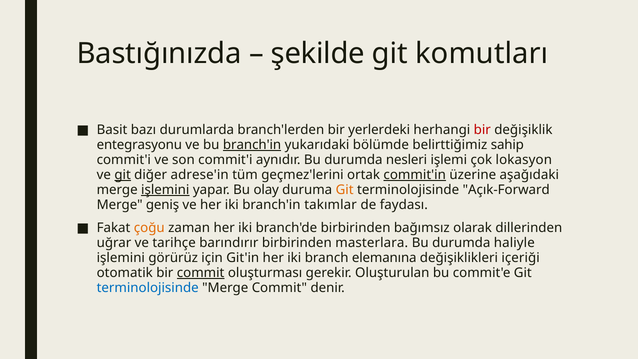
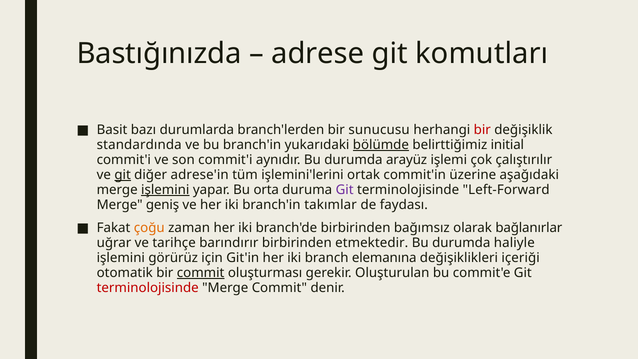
şekilde: şekilde -> adrese (318, 54)
yerlerdeki: yerlerdeki -> sunucusu (379, 130)
entegrasyonu: entegrasyonu -> standardında (139, 145)
branch'in underline: present -> none (252, 145)
bölümde underline: none -> present (381, 145)
sahip: sahip -> initial (507, 145)
nesleri: nesleri -> arayüz (407, 160)
lokasyon: lokasyon -> çalıştırılır (524, 160)
geçmez'lerini: geçmez'lerini -> işlemini'lerini (302, 175)
commit'in underline: present -> none (415, 175)
olay: olay -> orta (266, 190)
Git colour: orange -> purple (345, 190)
Açık-Forward: Açık-Forward -> Left-Forward (506, 190)
dillerinden: dillerinden -> bağlanırlar (529, 228)
masterlara: masterlara -> etmektedir (372, 243)
terminolojisinde colour: blue -> red (148, 288)
